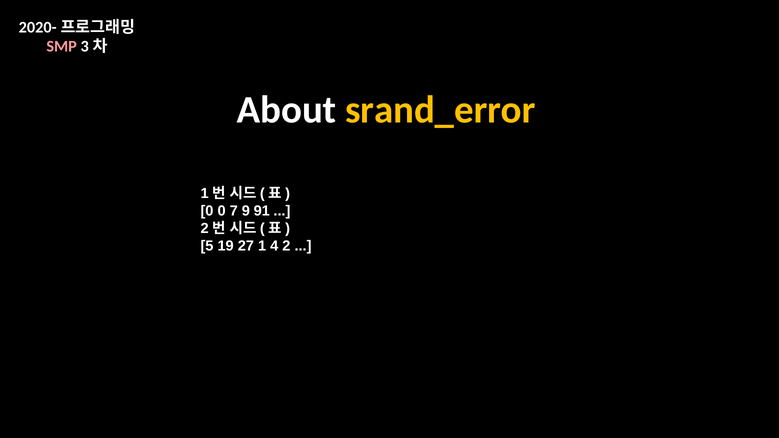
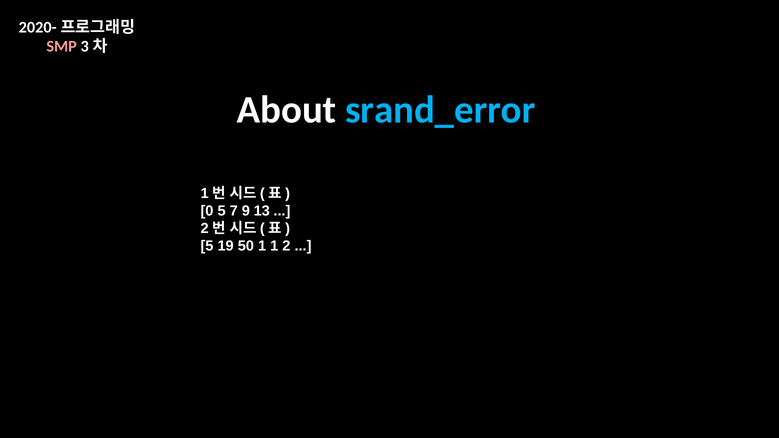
srand_error colour: yellow -> light blue (440, 110)
0 0: 0 -> 5 (222, 211)
91: 91 -> 13 (262, 211)
27: 27 -> 50 (246, 246)
1 4: 4 -> 1 (274, 246)
